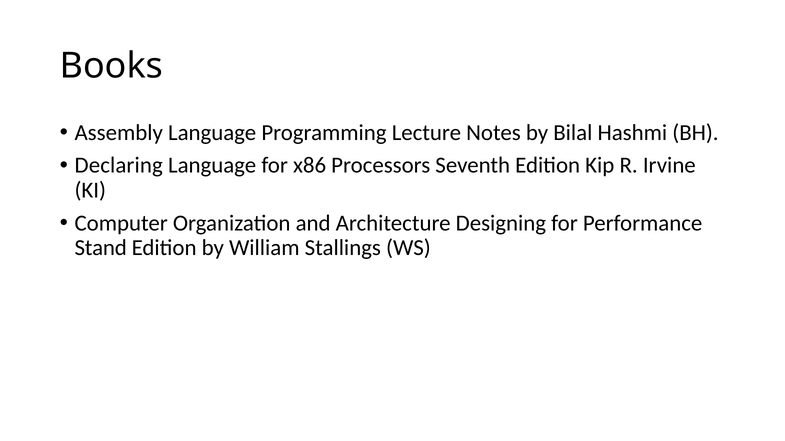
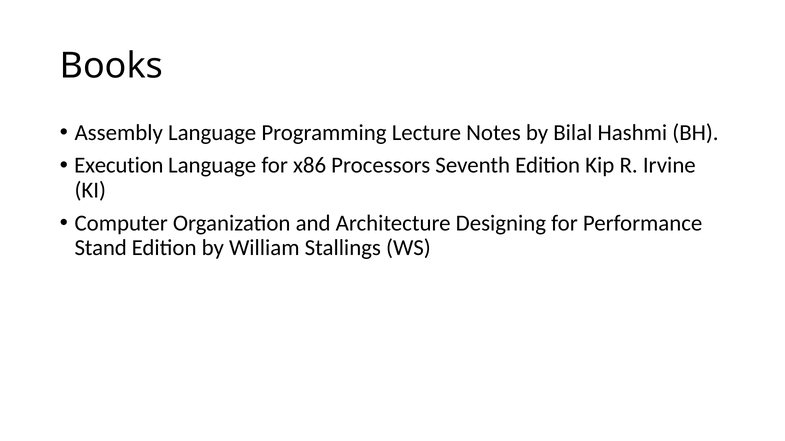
Declaring: Declaring -> Execution (119, 166)
